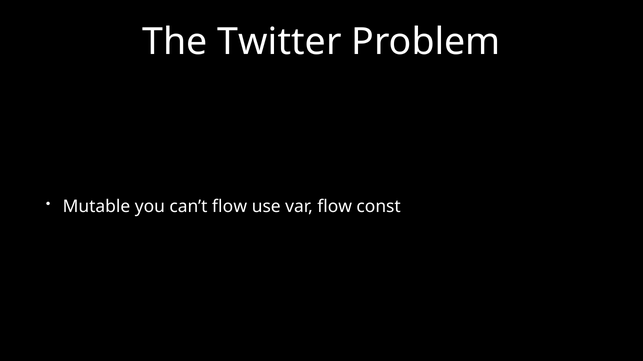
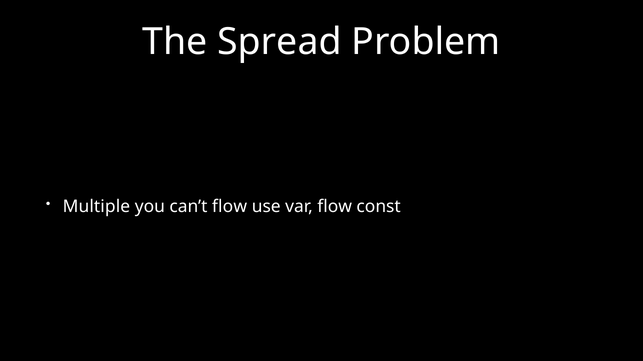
Twitter: Twitter -> Spread (280, 42)
Mutable: Mutable -> Multiple (96, 207)
